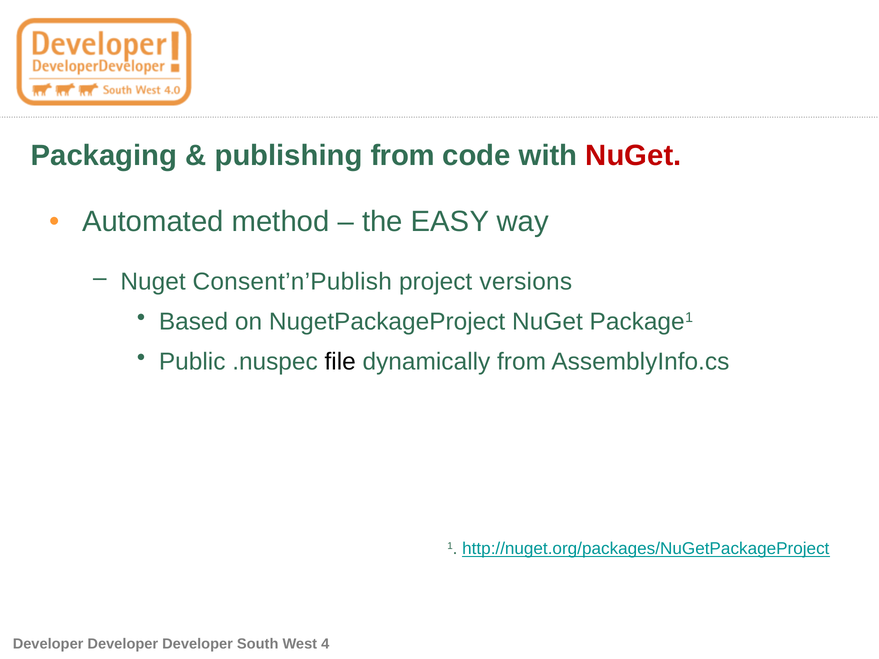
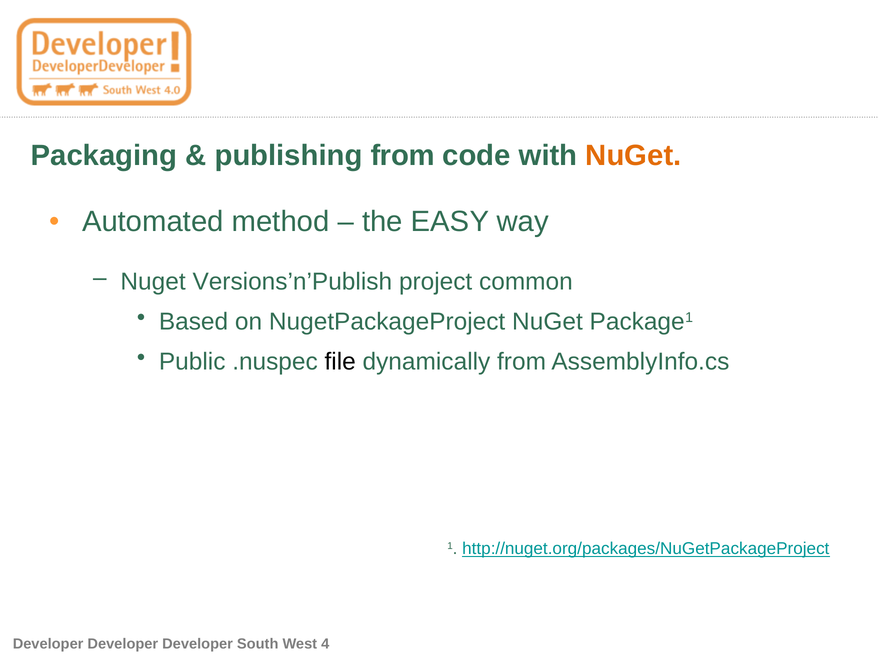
NuGet colour: red -> orange (633, 156)
Consent’n’Publish: Consent’n’Publish -> Versions’n’Publish (292, 282)
versions: versions -> common (526, 282)
